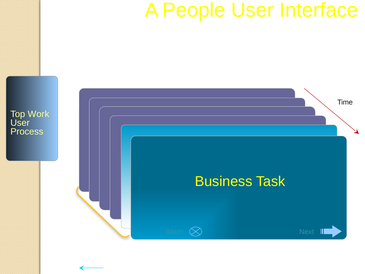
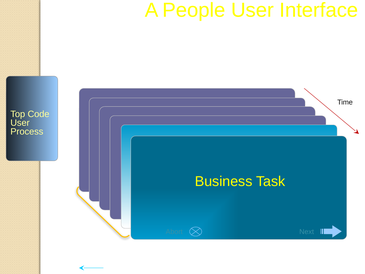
Work: Work -> Code (39, 114)
